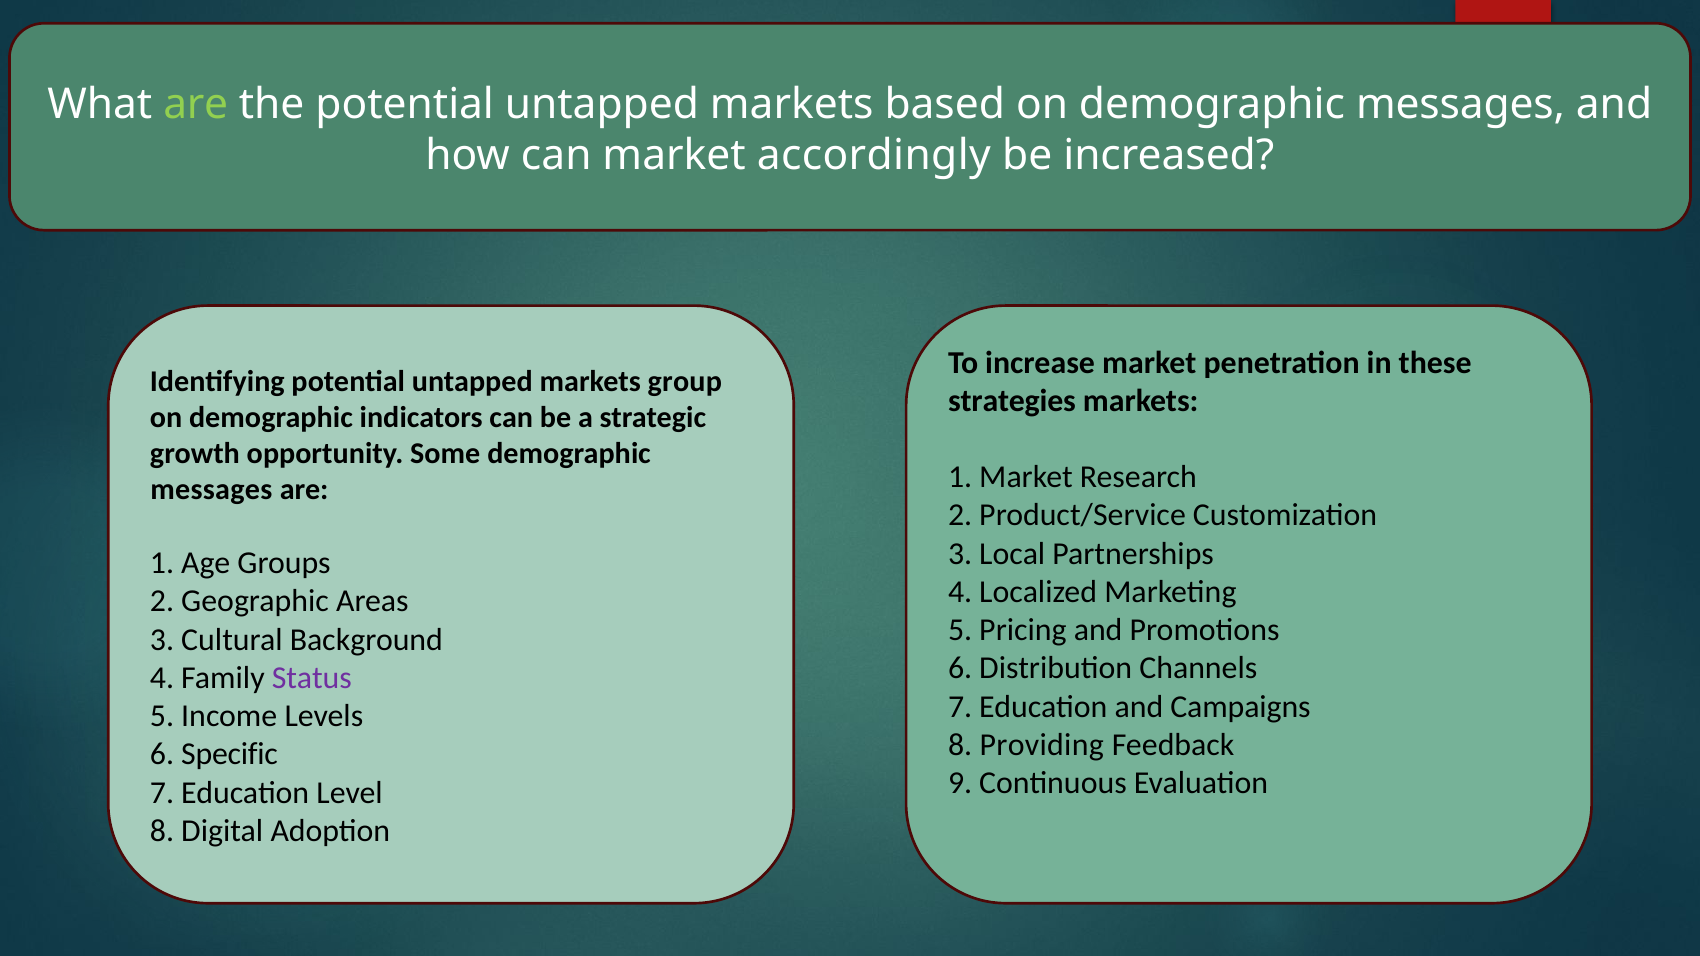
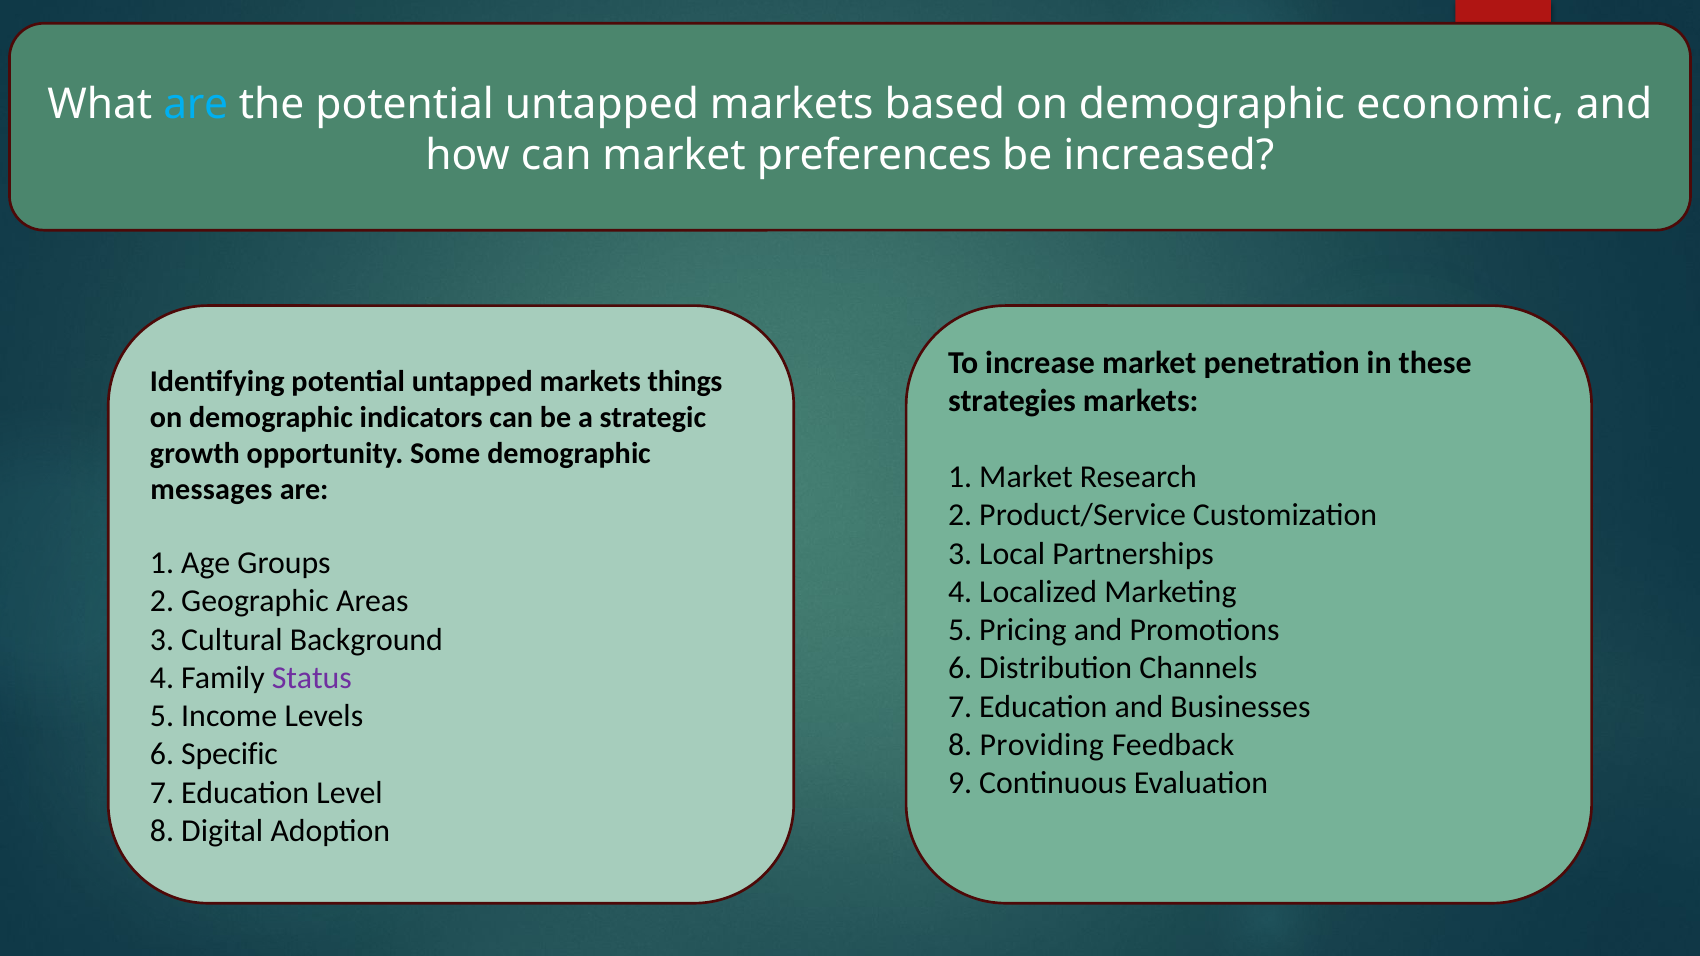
are colour: light green -> light blue (196, 104)
on demographic messages: messages -> economic (1460, 104)
accordingly: accordingly -> preferences (874, 155)
group: group -> things (685, 381)
Campaigns: Campaigns -> Businesses (1240, 707)
